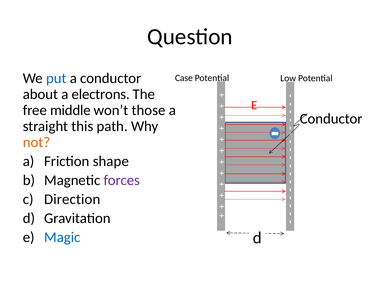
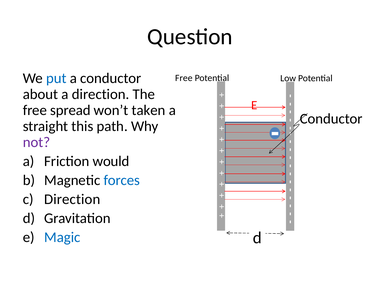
Case: Case -> Free (184, 78)
a electrons: electrons -> direction (101, 94)
middle: middle -> spread (70, 110)
those: those -> taken (149, 110)
not colour: orange -> purple (36, 142)
shape: shape -> would (111, 161)
forces colour: purple -> blue (122, 180)
